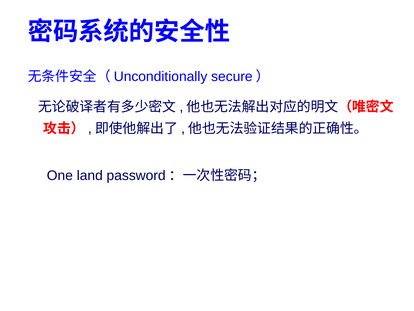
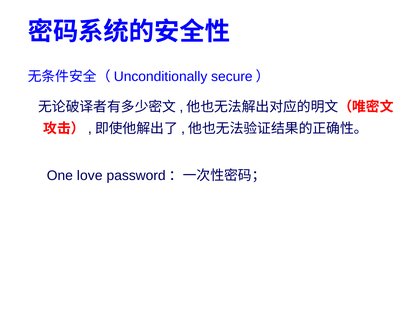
land: land -> love (90, 175)
